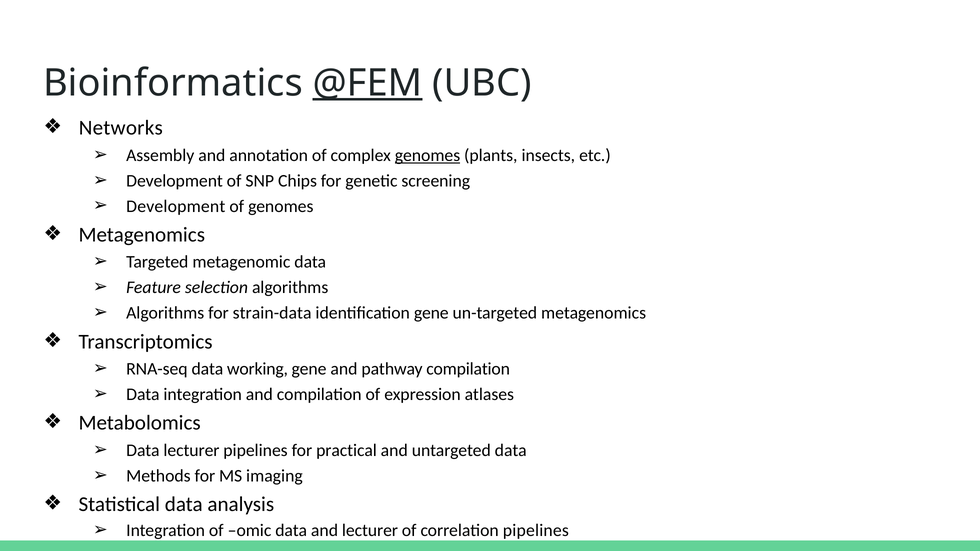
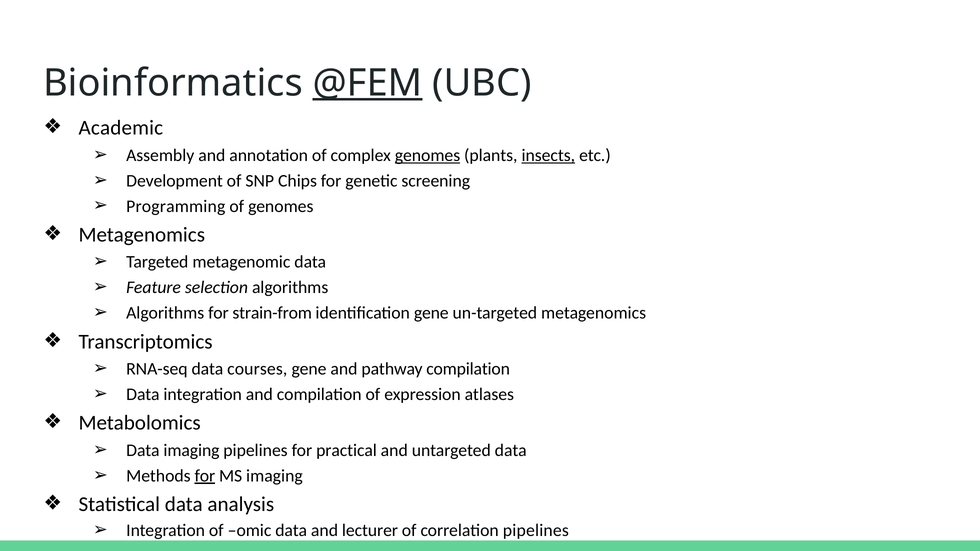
Networks: Networks -> Academic (121, 128)
insects underline: none -> present (548, 155)
Development: Development -> Programming (176, 206)
strain-data: strain-data -> strain-from (272, 313)
working: working -> courses (257, 369)
Data lecturer: lecturer -> imaging (192, 450)
for underline: none -> present (205, 476)
